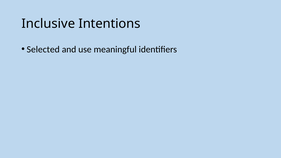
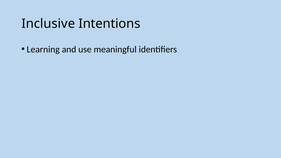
Selected: Selected -> Learning (43, 49)
